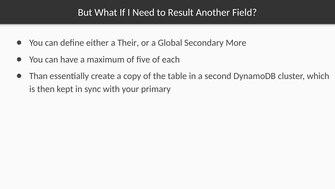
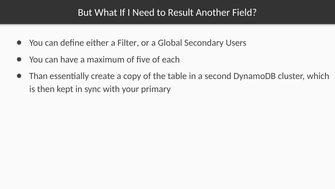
Their: Their -> Filter (128, 43)
More: More -> Users (236, 43)
